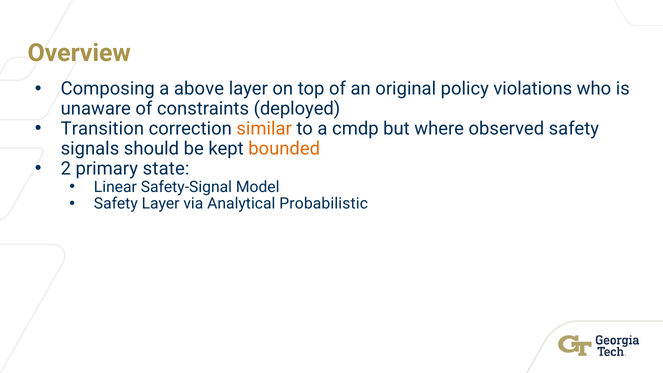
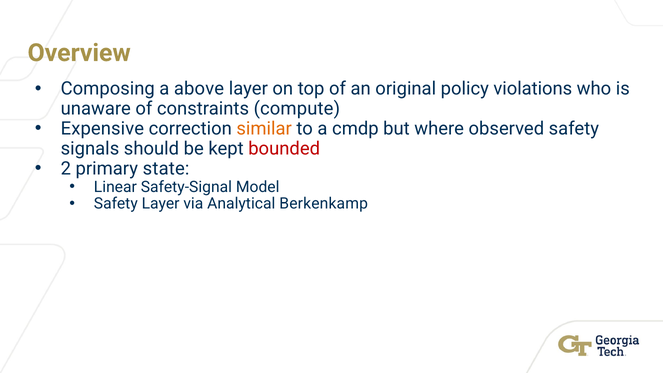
deployed: deployed -> compute (297, 109)
Transition: Transition -> Expensive (102, 129)
bounded colour: orange -> red (284, 148)
Probabilistic: Probabilistic -> Berkenkamp (324, 204)
